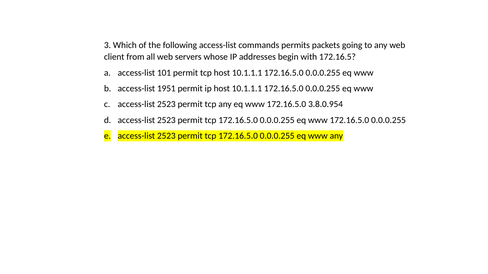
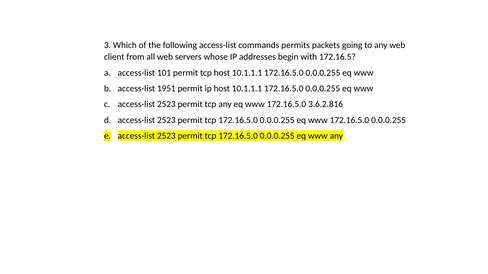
3.8.0.954: 3.8.0.954 -> 3.6.2.816 (326, 105)
